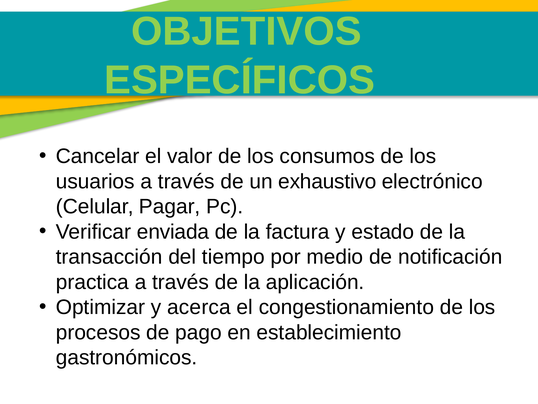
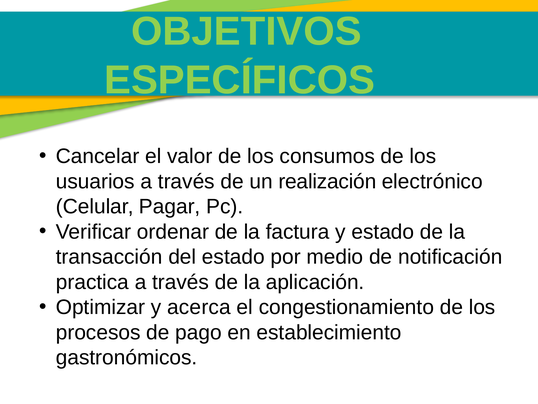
exhaustivo: exhaustivo -> realización (327, 181)
enviada: enviada -> ordenar (173, 232)
del tiempo: tiempo -> estado (233, 257)
